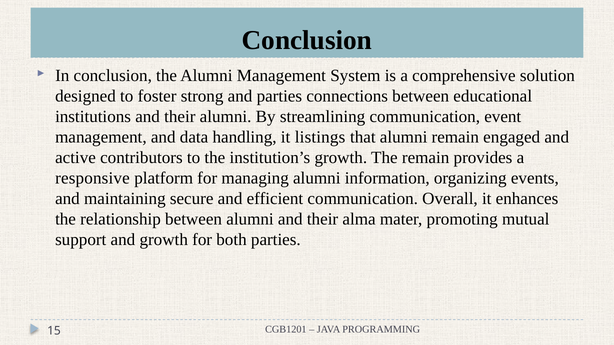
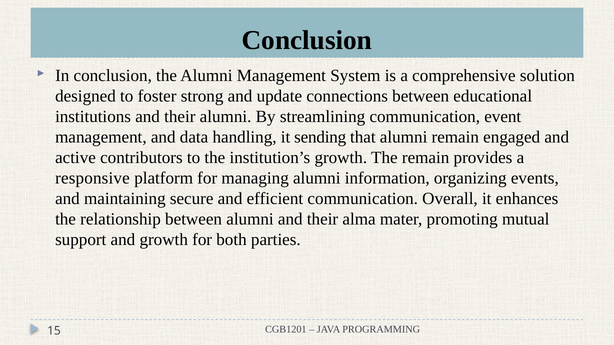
and parties: parties -> update (279, 96)
listings: listings -> sending (320, 137)
